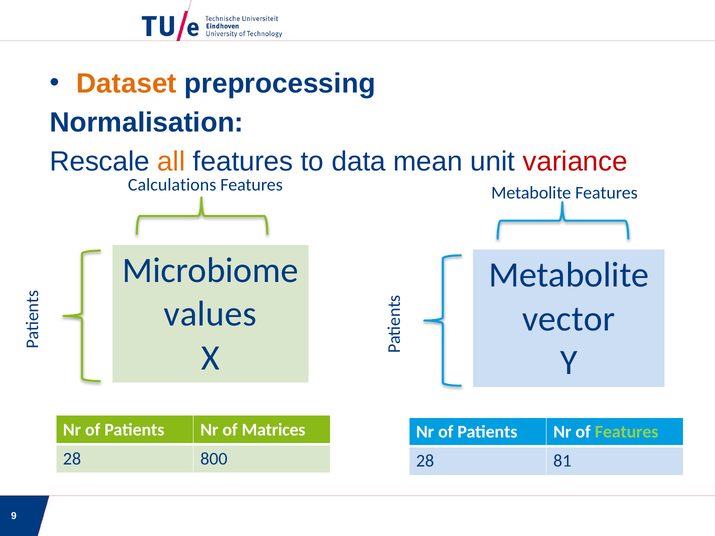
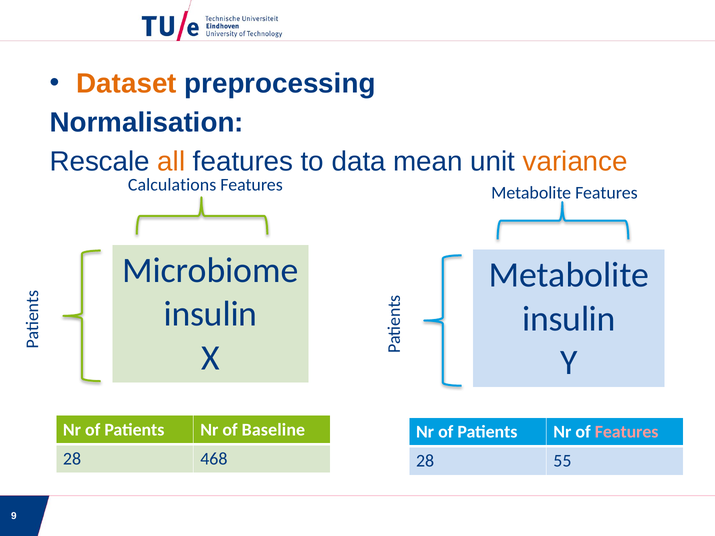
variance colour: red -> orange (575, 162)
values: values -> insulin (210, 314)
vector: vector -> insulin (569, 319)
Matrices: Matrices -> Baseline (273, 430)
Features colour: light green -> pink (627, 432)
800: 800 -> 468 (214, 459)
81: 81 -> 55 (562, 461)
